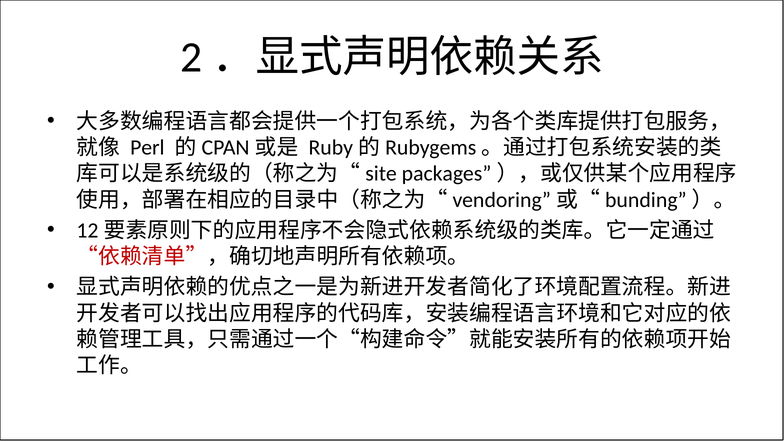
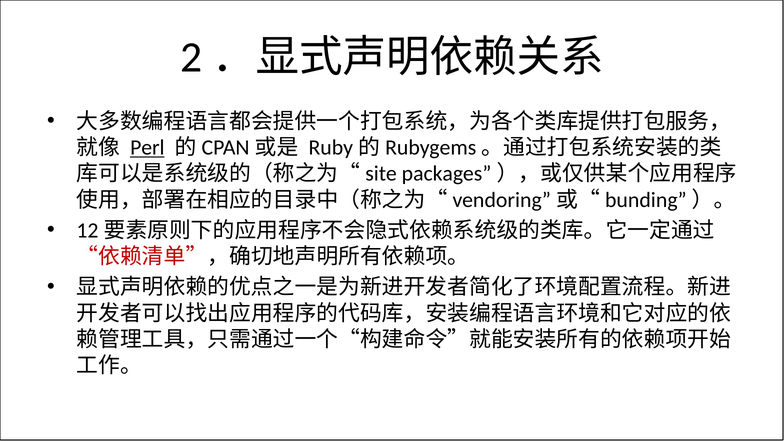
Perl underline: none -> present (147, 148)
